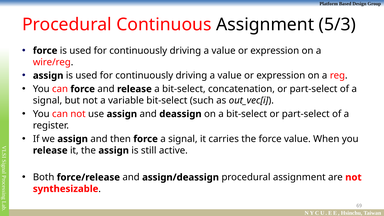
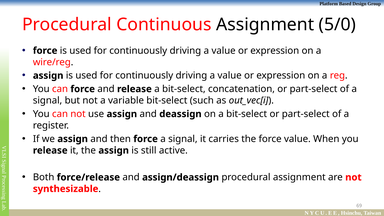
5/3: 5/3 -> 5/0 (337, 25)
